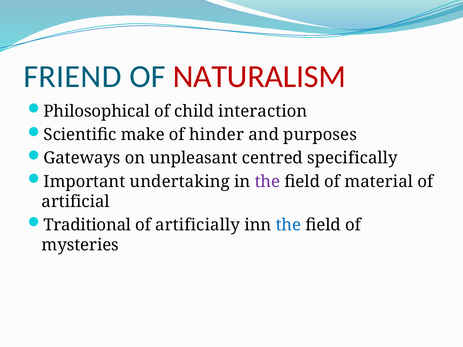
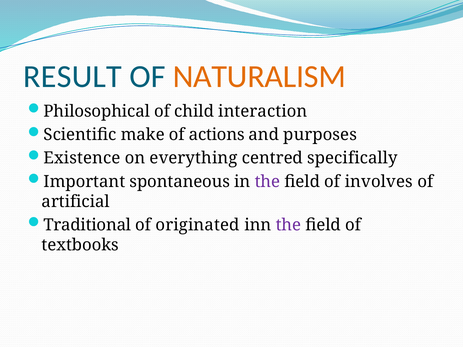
FRIEND: FRIEND -> RESULT (73, 76)
NATURALISM colour: red -> orange (259, 76)
hinder: hinder -> actions (217, 135)
Gateways: Gateways -> Existence (82, 158)
unpleasant: unpleasant -> everything (194, 158)
undertaking: undertaking -> spontaneous (180, 182)
material: material -> involves (379, 182)
artificially: artificially -> originated (198, 225)
the colour: blue -> purple (288, 225)
mysteries: mysteries -> textbooks (80, 245)
